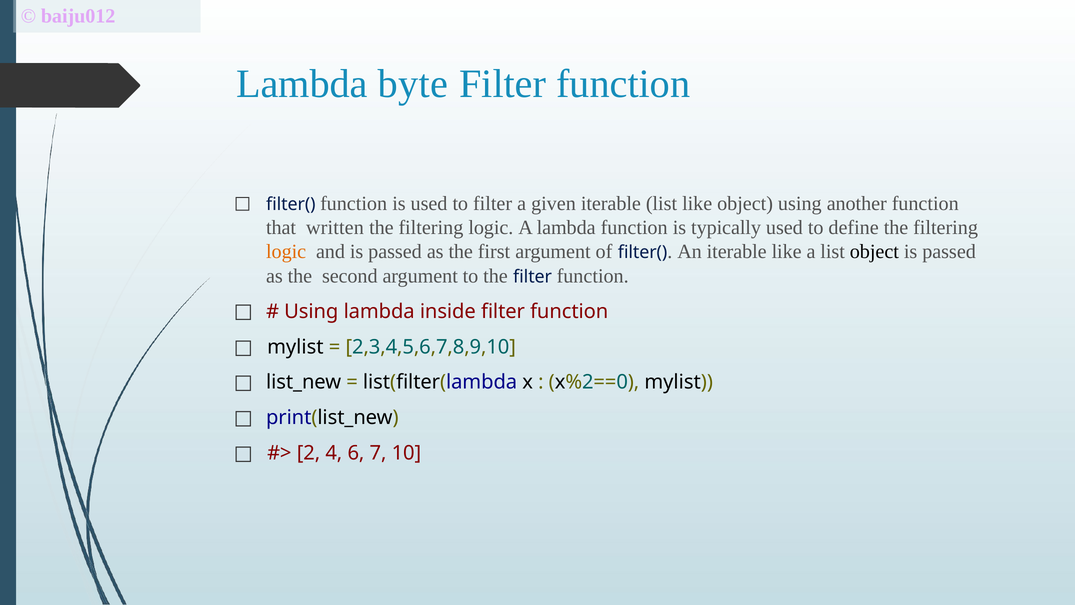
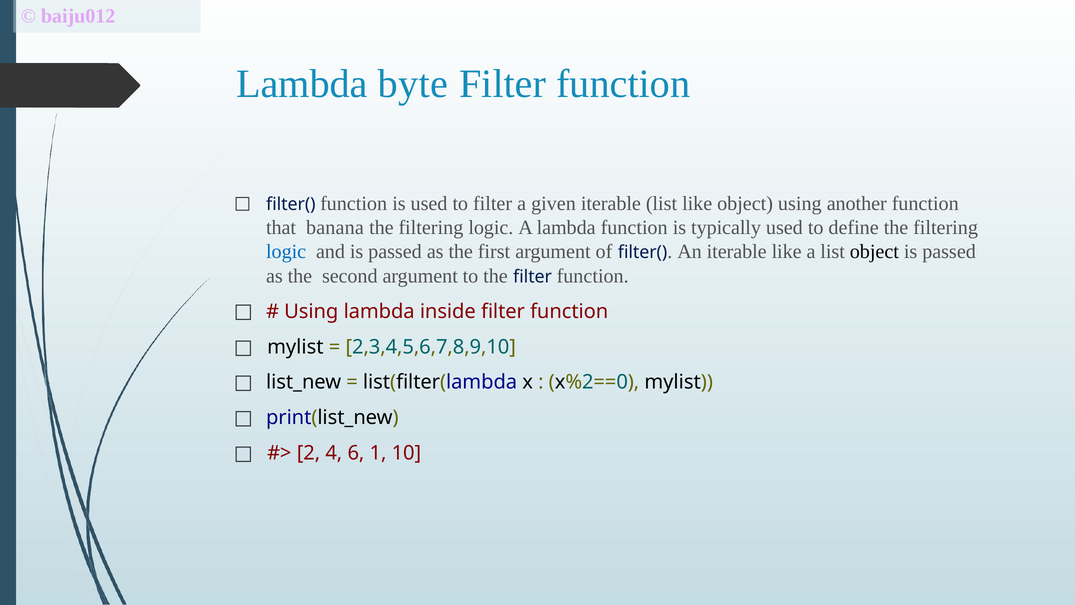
written: written -> banana (335, 228)
logic colour: orange -> blue (286, 252)
7: 7 -> 1 (378, 453)
